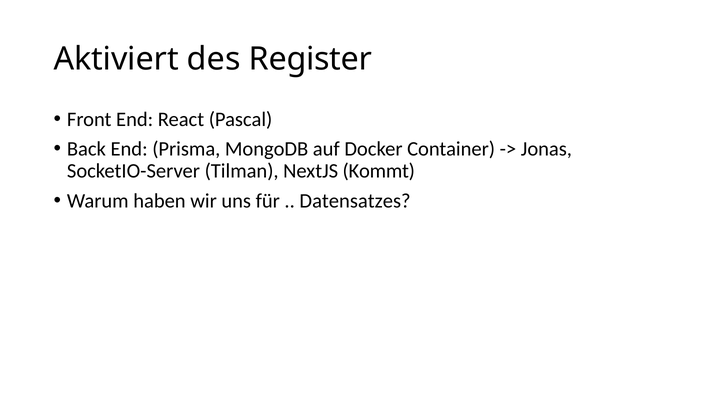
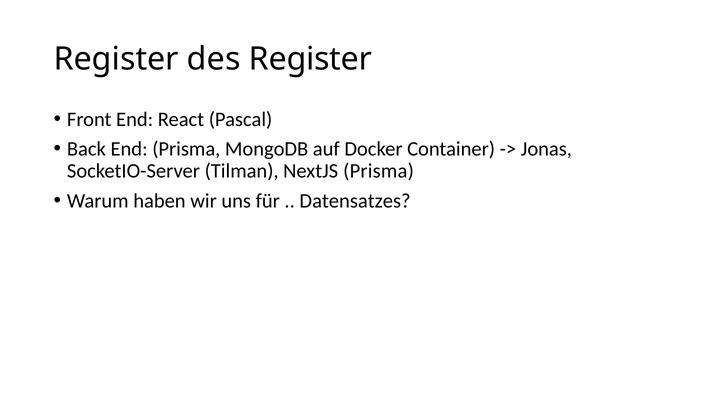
Aktiviert: Aktiviert -> Register (116, 59)
NextJS Kommt: Kommt -> Prisma (379, 171)
